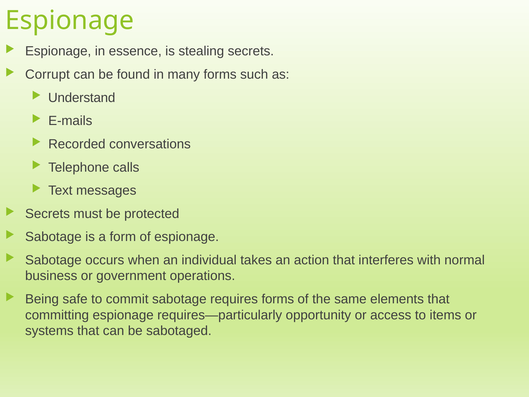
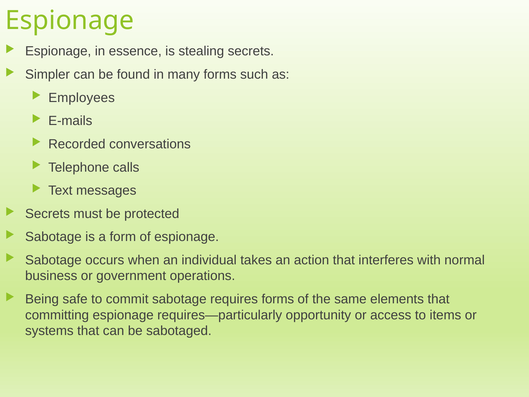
Corrupt: Corrupt -> Simpler (48, 74)
Understand: Understand -> Employees (82, 98)
